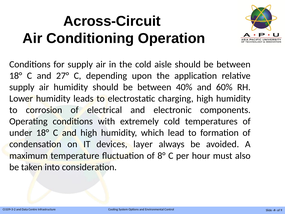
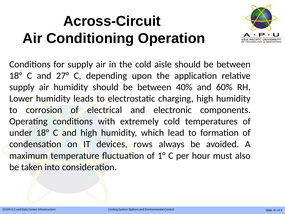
layer: layer -> rows (143, 144)
8°: 8° -> 1° (161, 155)
